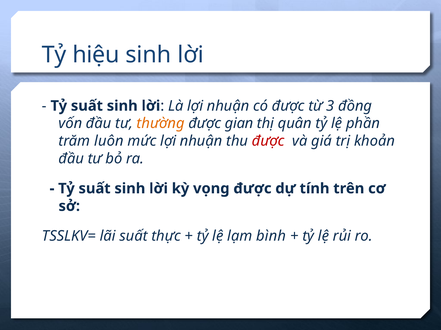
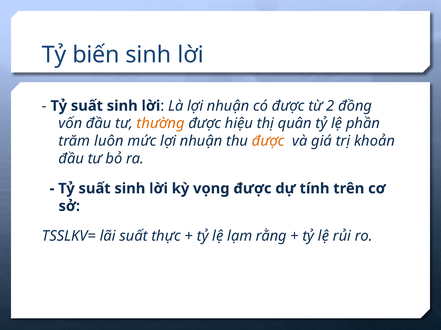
hiệu: hiệu -> biến (96, 55)
3: 3 -> 2 (330, 106)
gian: gian -> hiệu (239, 124)
được colour: red -> orange (268, 141)
bình: bình -> rằng (271, 236)
